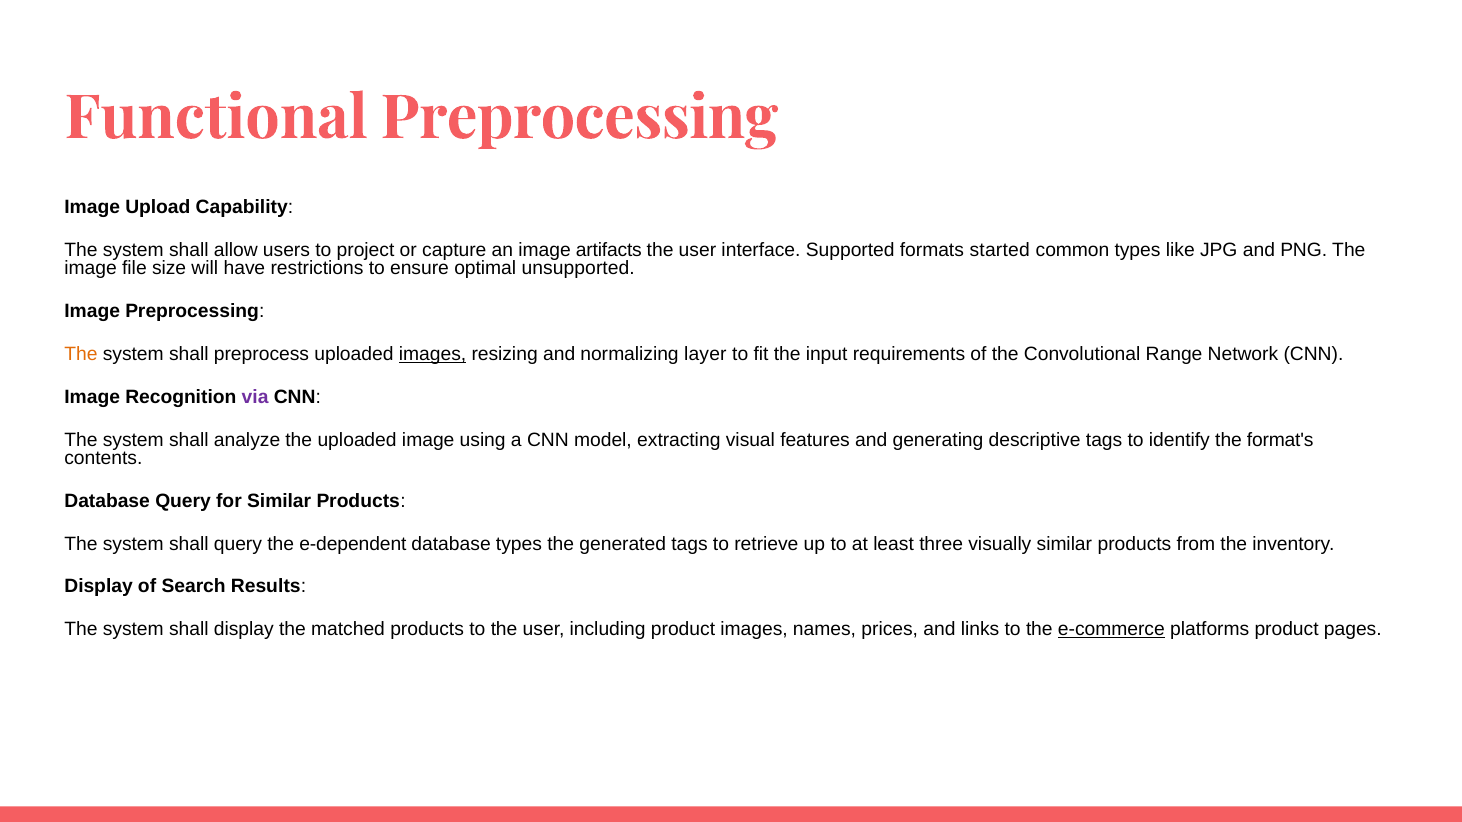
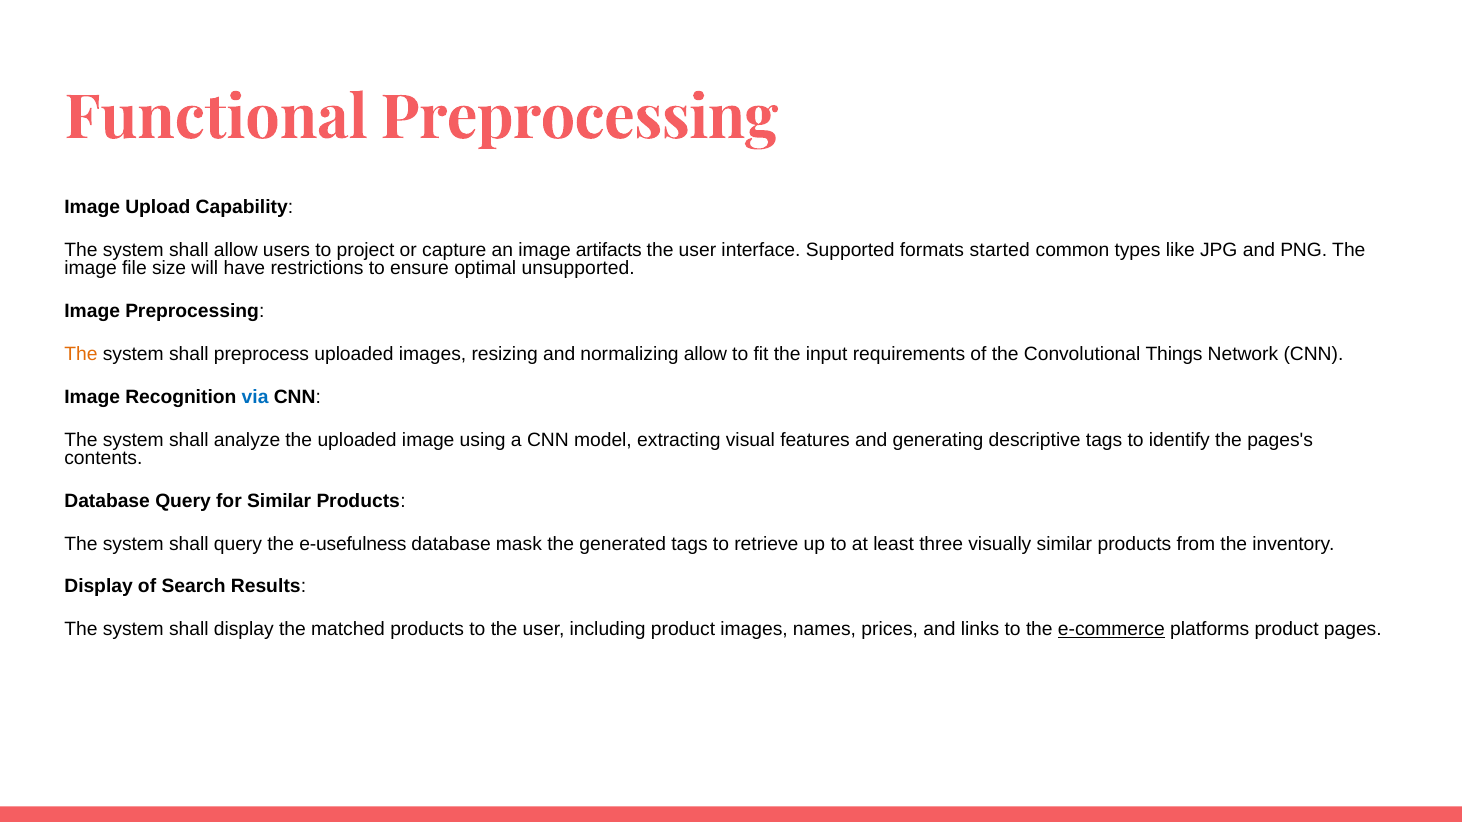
images underline: present -> none (433, 354)
normalizing layer: layer -> allow (706, 354)
Range: Range -> Things (1174, 354)
via colour: purple -> blue (255, 397)
format's: format's -> pages's (1280, 440)
e-dependent: e-dependent -> e-usefulness (353, 544)
database types: types -> mask (519, 544)
